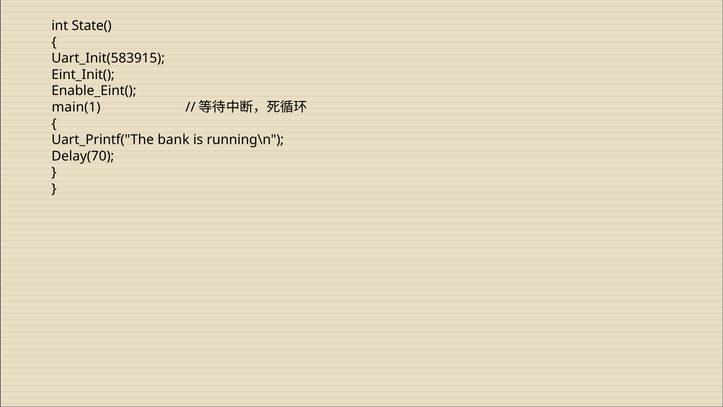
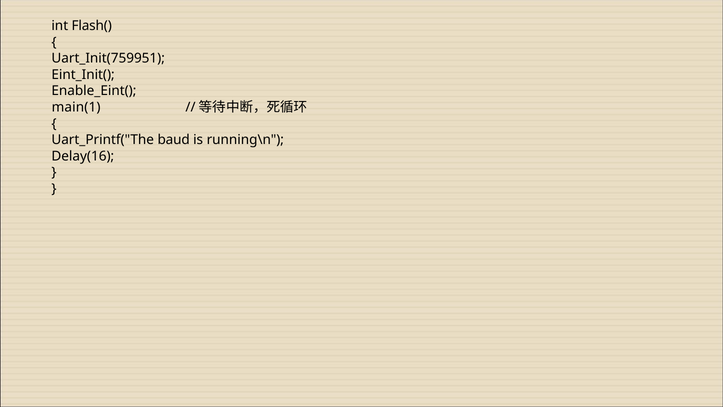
State(: State( -> Flash( (92, 26)
Uart_Init(583915: Uart_Init(583915 -> Uart_Init(759951 (108, 58)
bank: bank -> baud (174, 140)
Delay(70: Delay(70 -> Delay(16 (83, 156)
